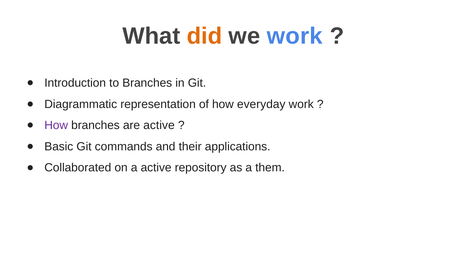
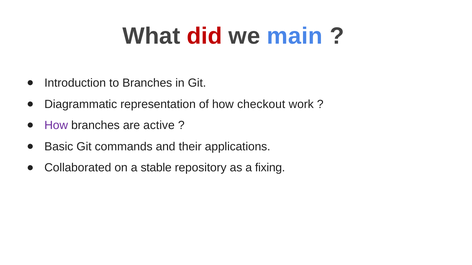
did colour: orange -> red (204, 36)
we work: work -> main (295, 36)
everyday: everyday -> checkout (261, 104)
a active: active -> stable (156, 168)
them: them -> fixing (270, 168)
